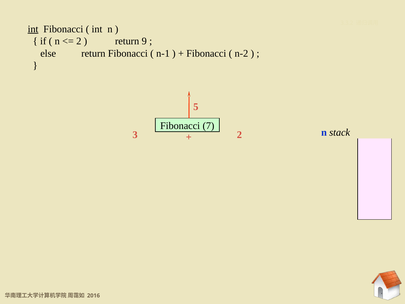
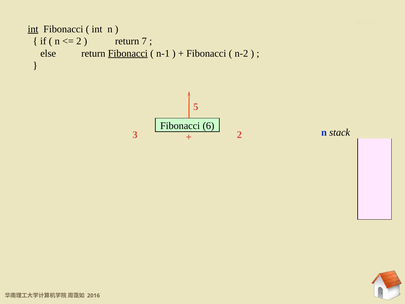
9: 9 -> 7 (144, 41)
Fibonacci underline: none -> present (128, 53)
7: 7 -> 6 (208, 126)
